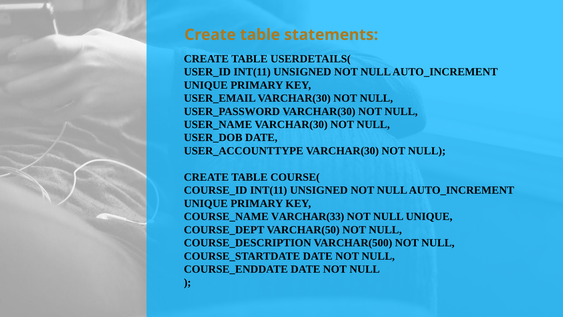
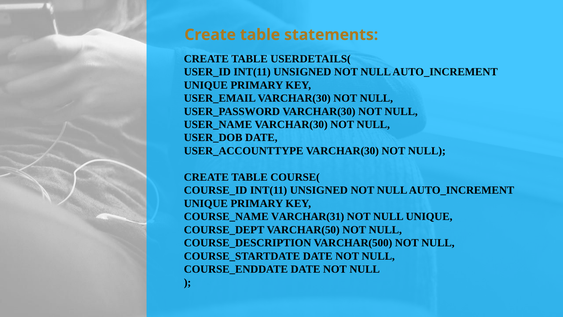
VARCHAR(33: VARCHAR(33 -> VARCHAR(31 (308, 216)
